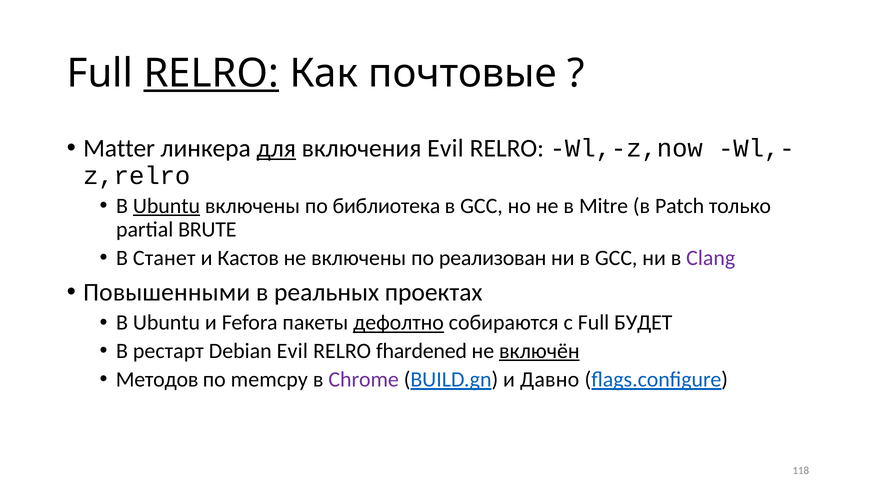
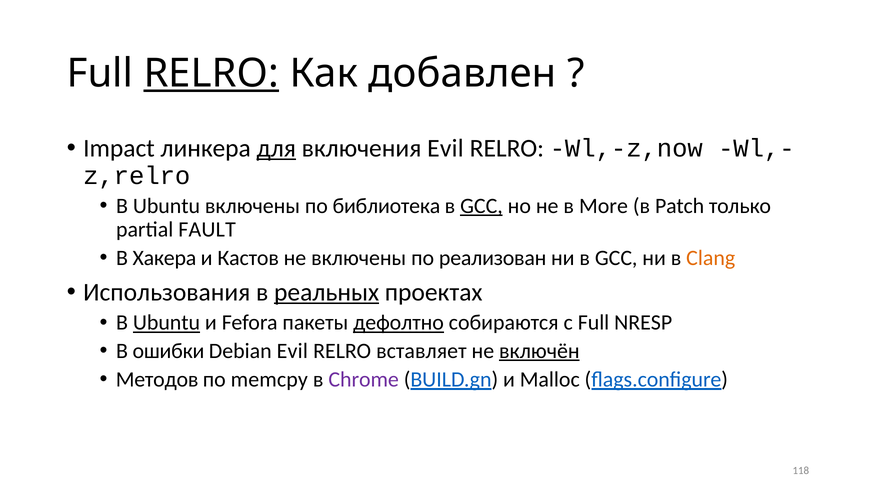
почтовые: почтовые -> добавлен (462, 74)
Matter: Matter -> Impact (119, 148)
Ubuntu underline: present -> none (166, 206)
GCC underline: none -> present (481, 206)
Mitre: Mitre -> More (603, 206)
BRUTE: BRUTE -> FAULT (207, 229)
Станет: Станет -> Хакера (164, 258)
Clang colour: purple -> orange (711, 258)
Повышенными: Повышенными -> Использования (167, 292)
реальных underline: none -> present (327, 292)
Ubuntu underline: none -> present (166, 323)
БУДЕТ: БУДЕТ -> NRESP (643, 323)
рестарт: рестарт -> ошибки (168, 351)
fhardened: fhardened -> вставляет (421, 351)
Давно: Давно -> Malloc (550, 379)
